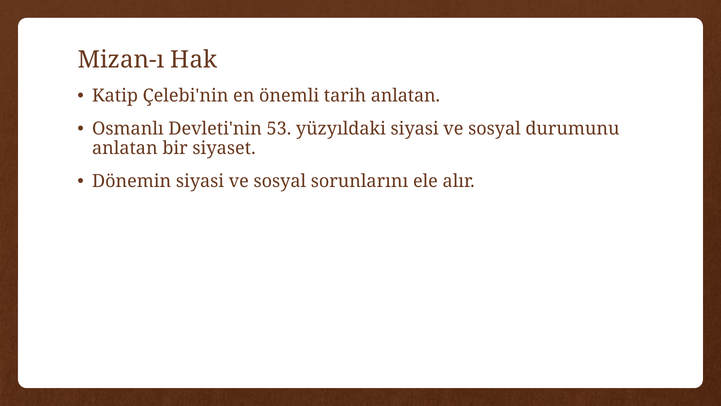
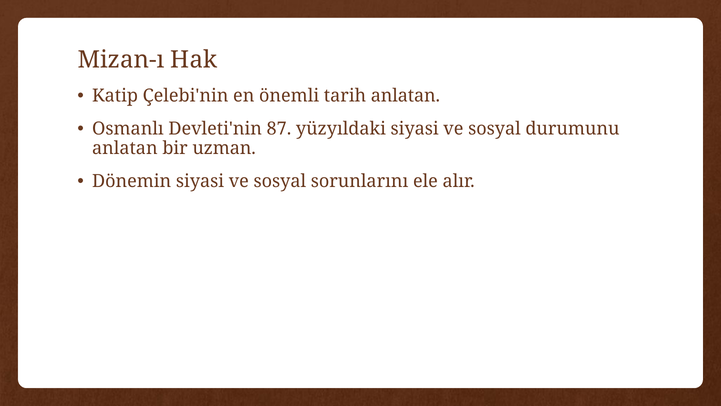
53: 53 -> 87 (279, 129)
siyaset: siyaset -> uzman (224, 148)
